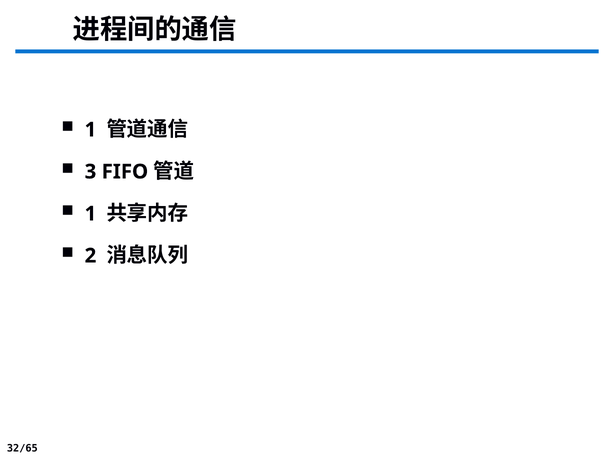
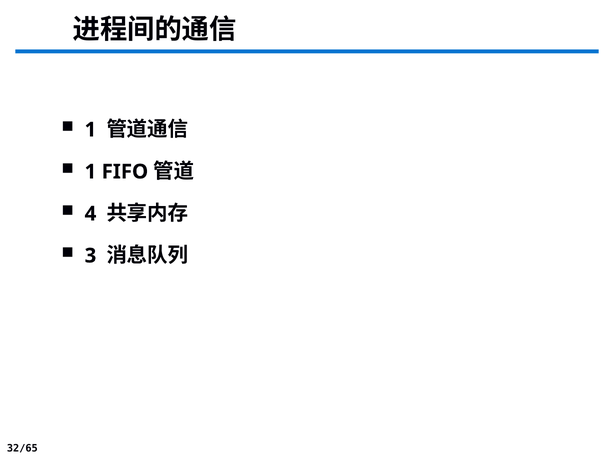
3: 3 -> 1 (90, 172)
1: 1 -> 4 (90, 213)
2: 2 -> 3 (90, 255)
